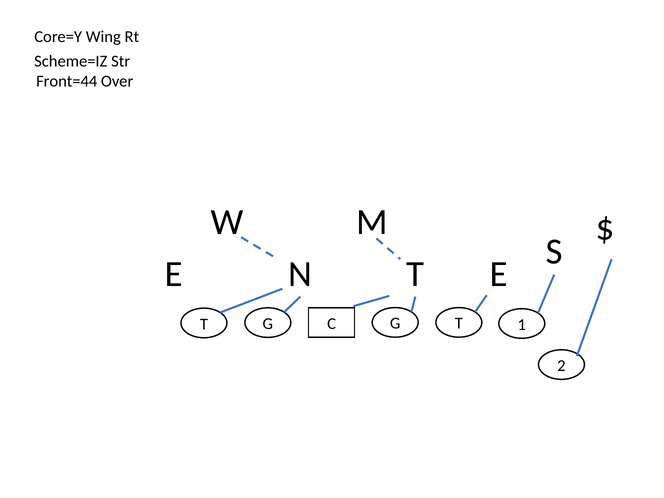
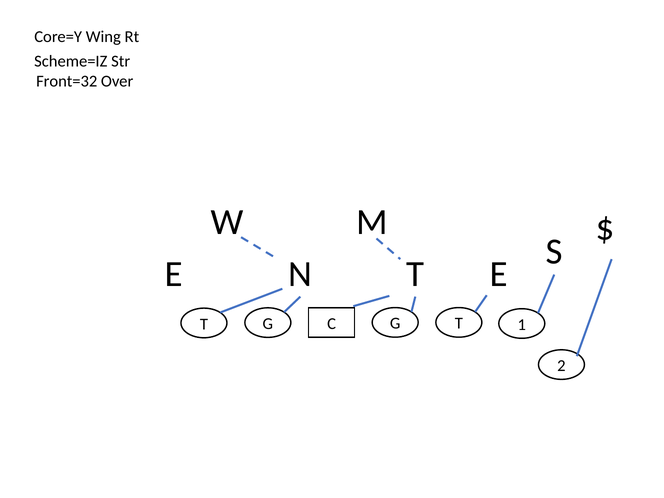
Front=44: Front=44 -> Front=32 (67, 81)
